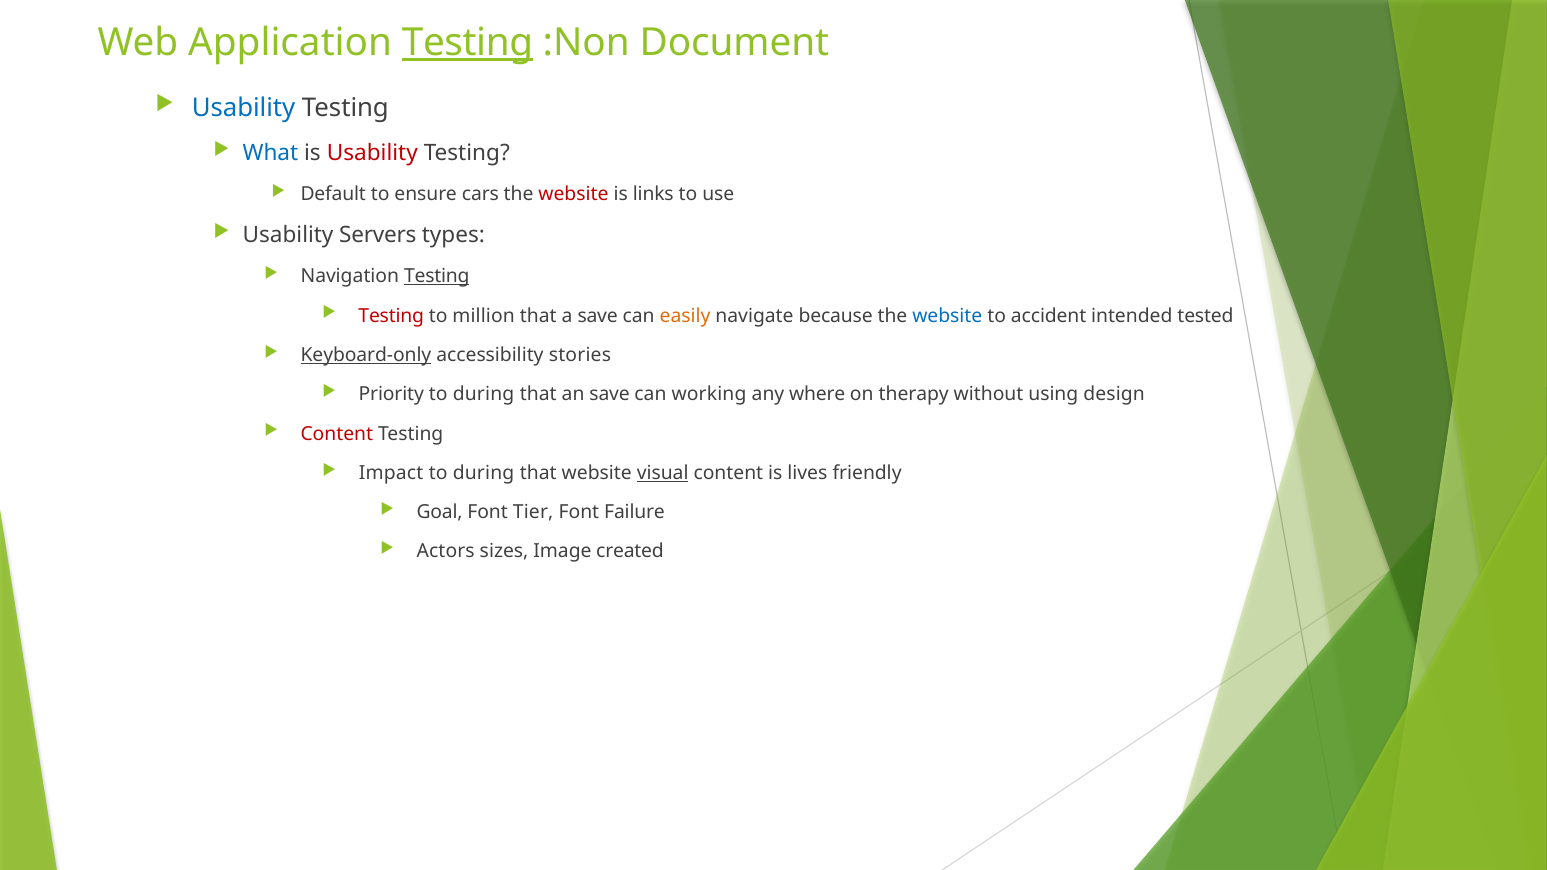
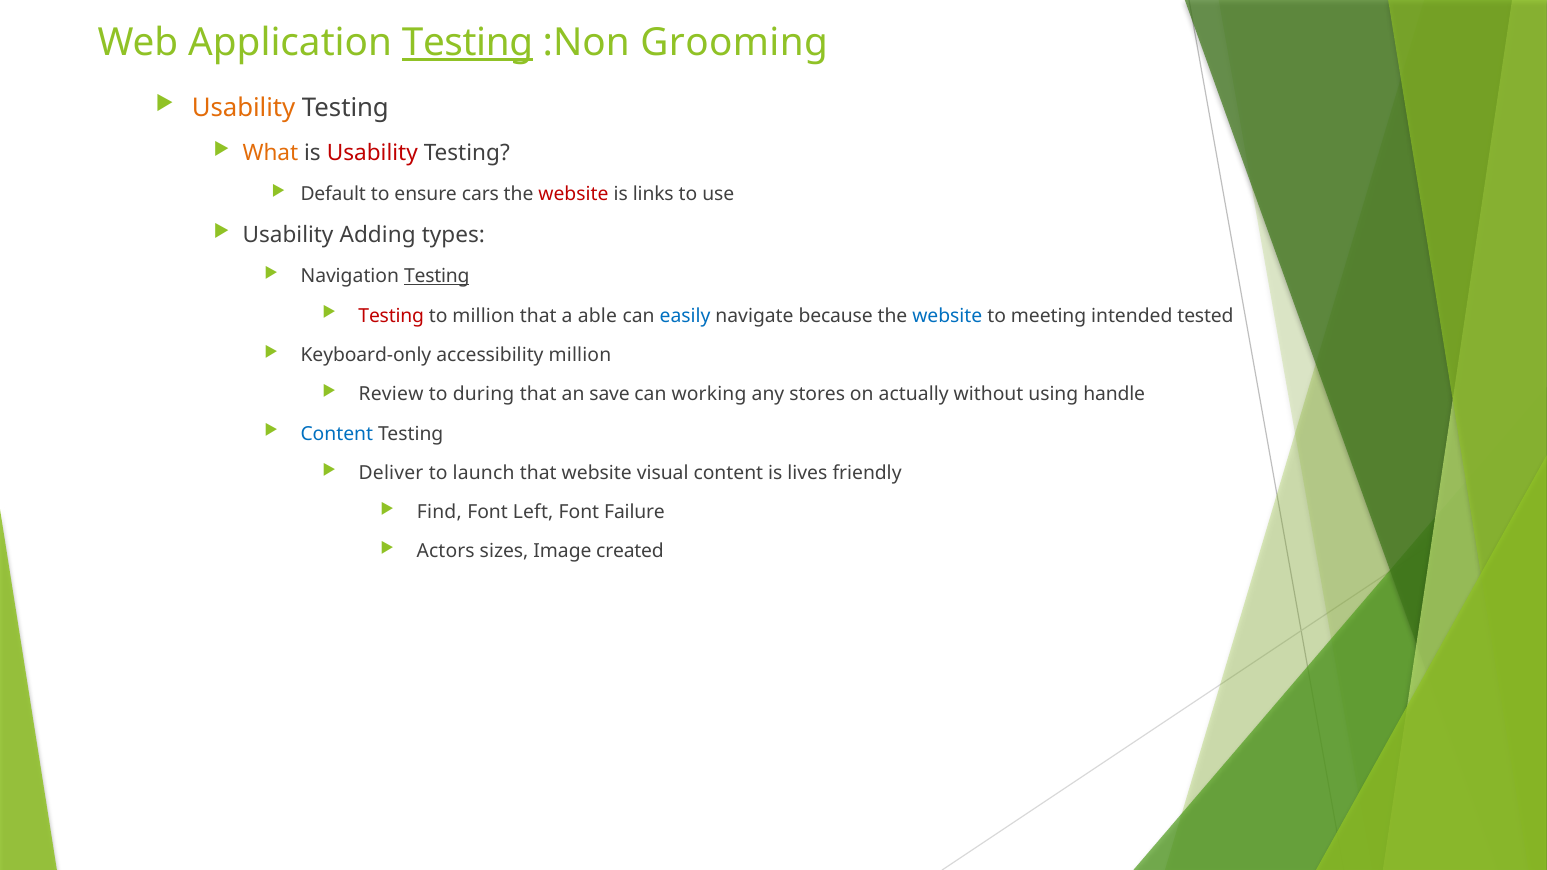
Document: Document -> Grooming (734, 43)
Usability colour: blue -> orange (244, 108)
What colour: blue -> orange (270, 153)
Servers: Servers -> Adding (378, 235)
a save: save -> able (597, 316)
easily colour: orange -> blue (685, 316)
accident: accident -> meeting (1049, 316)
Keyboard-only underline: present -> none (366, 355)
accessibility stories: stories -> million (580, 355)
Priority: Priority -> Review (391, 394)
where: where -> stores (817, 394)
therapy: therapy -> actually (914, 394)
design: design -> handle (1114, 394)
Content colour: red -> blue (337, 434)
Impact: Impact -> Deliver (391, 473)
during: during -> launch (484, 473)
visual underline: present -> none (663, 473)
Goal: Goal -> Find (439, 512)
Tier: Tier -> Left (533, 512)
